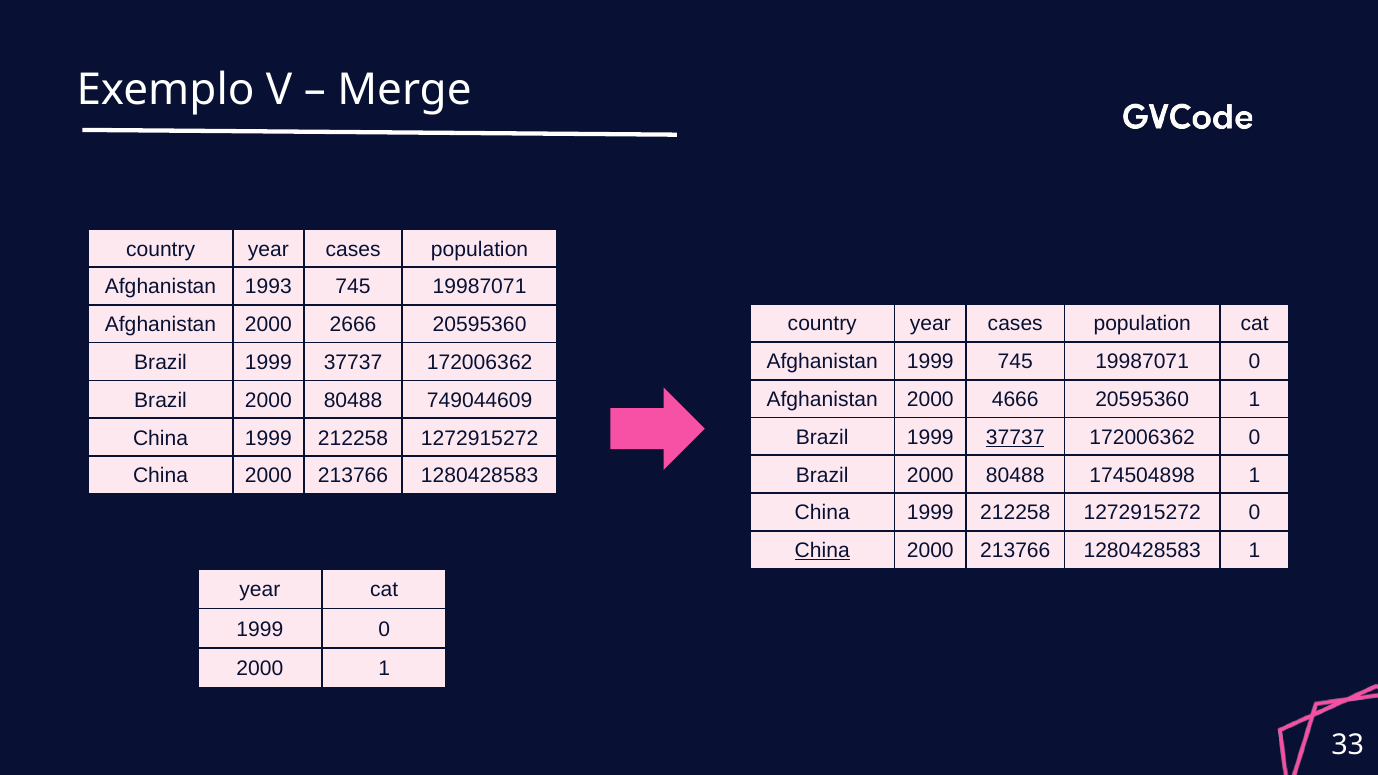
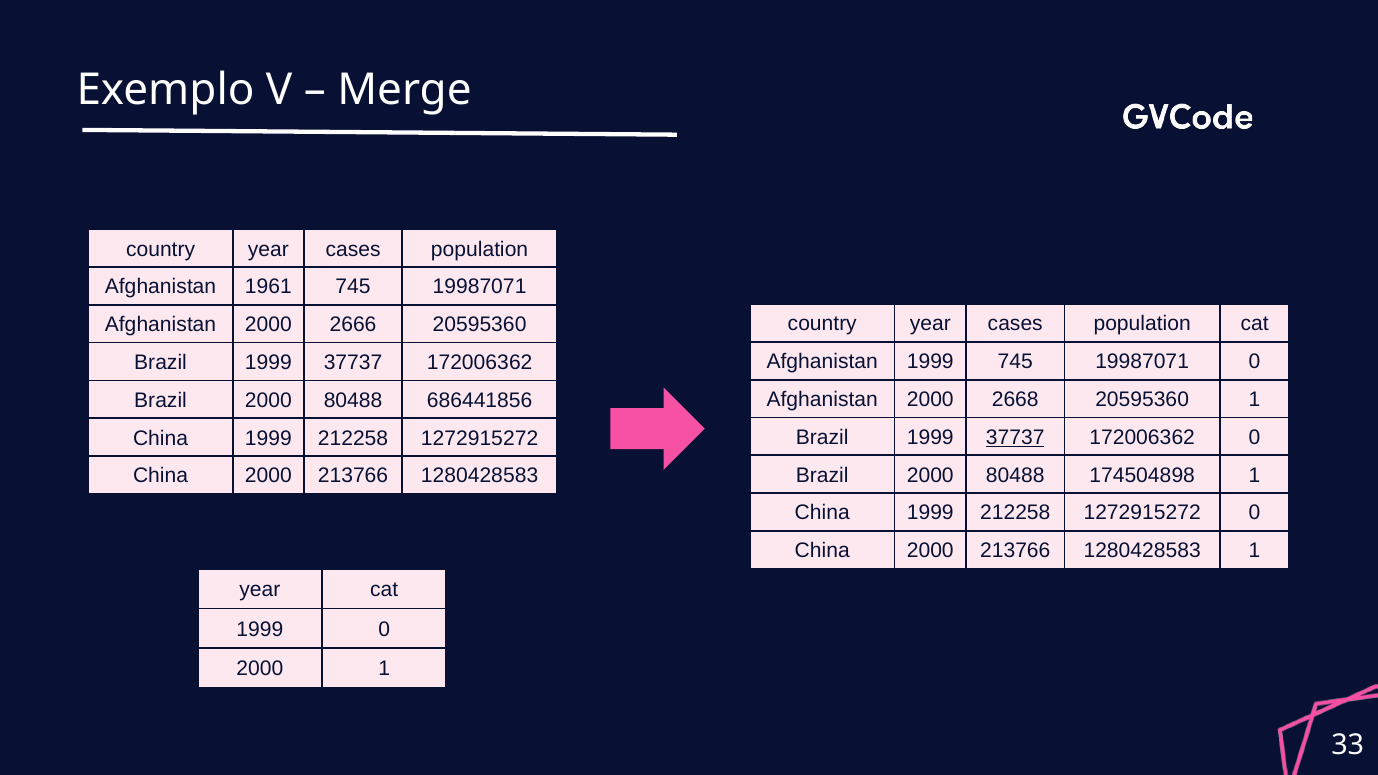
1993: 1993 -> 1961 (268, 287)
4666: 4666 -> 2668 (1015, 400)
749044609: 749044609 -> 686441856 (480, 400)
China underline: present -> none (822, 551)
